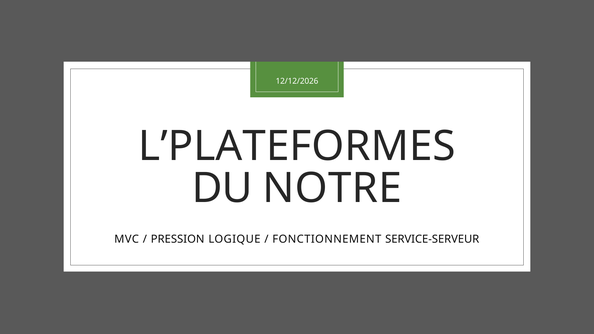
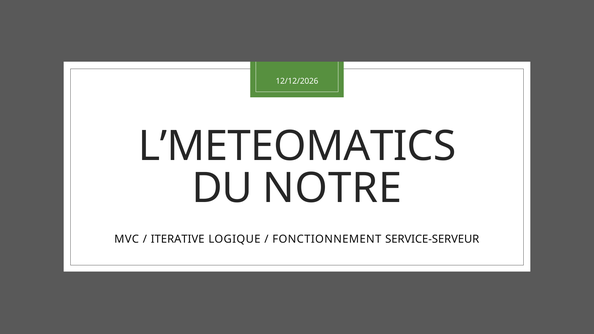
L’PLATEFORMES: L’PLATEFORMES -> L’METEOMATICS (297, 146)
PRESSION: PRESSION -> ITERATIVE (178, 239)
